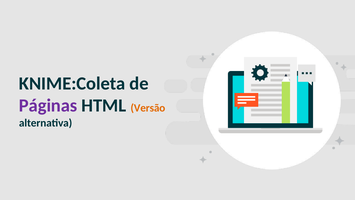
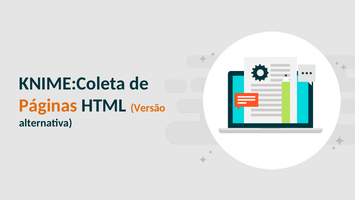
Páginas colour: purple -> orange (48, 105)
